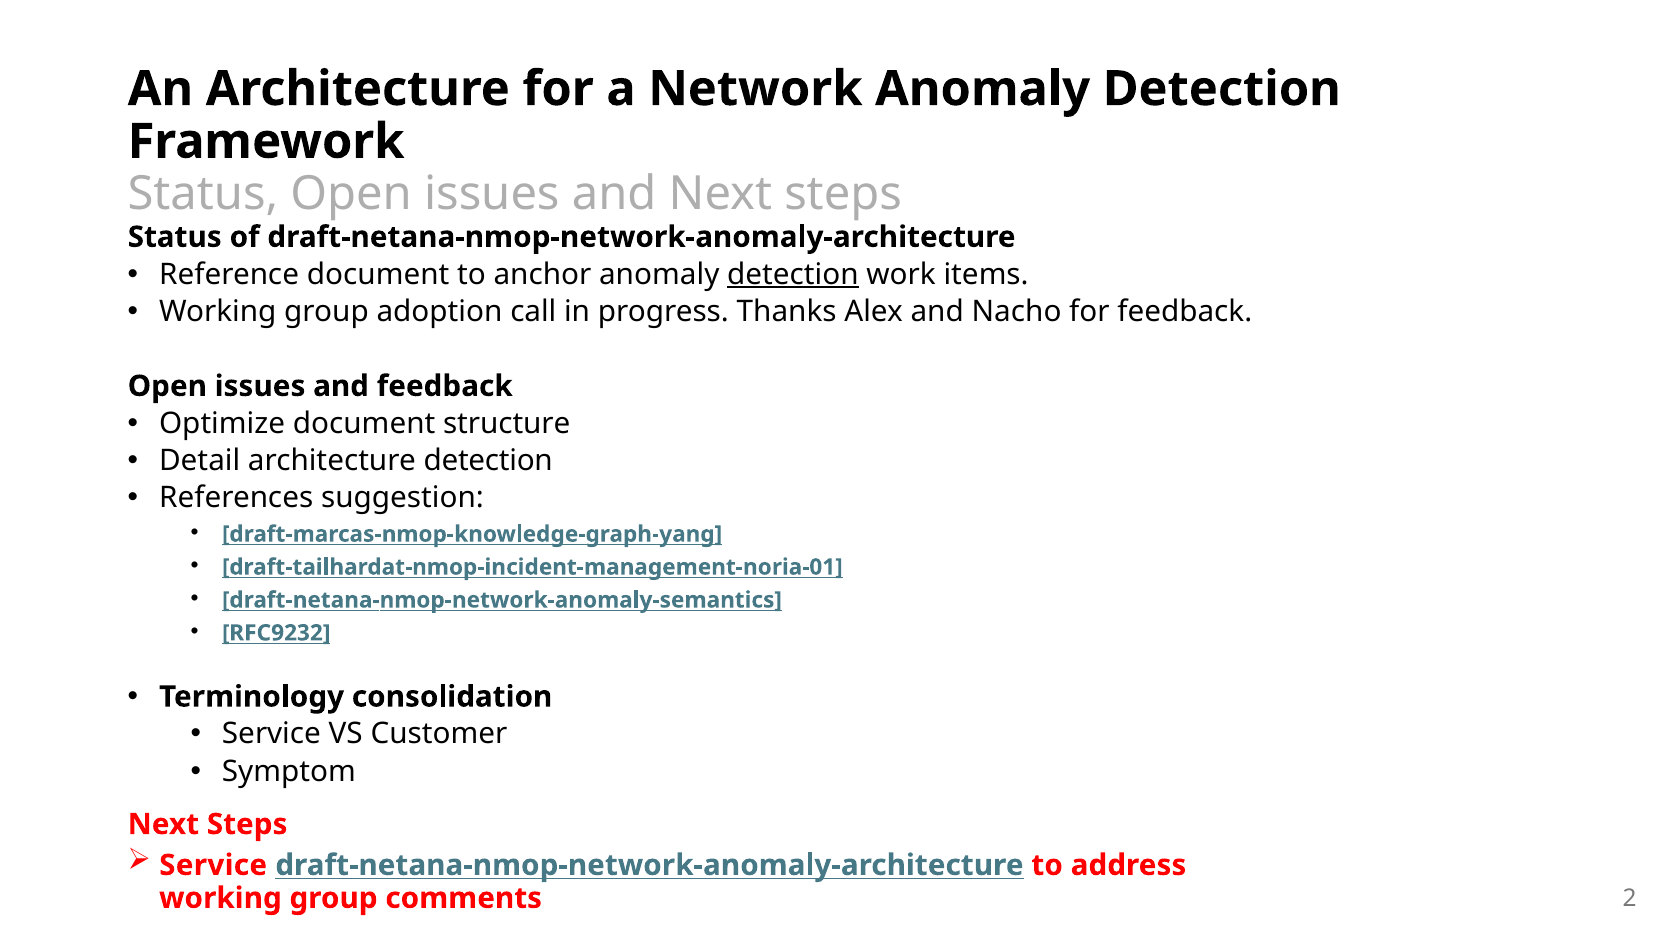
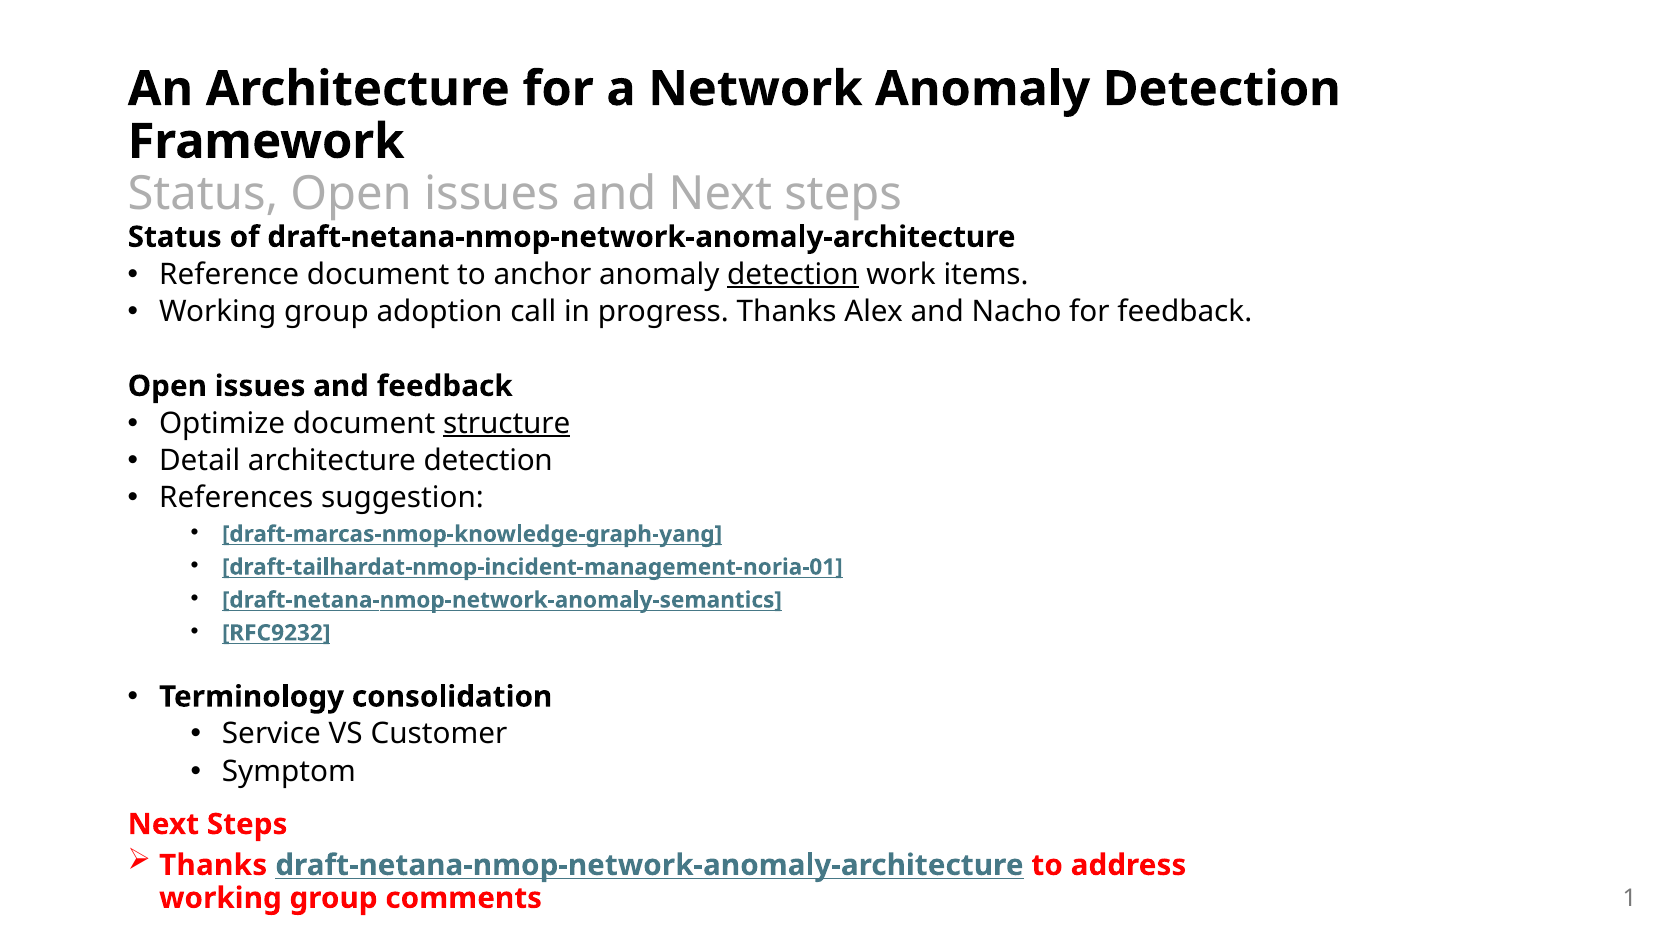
structure underline: none -> present (507, 424)
Service: Service -> Thanks (213, 865)
2: 2 -> 1 (1630, 899)
